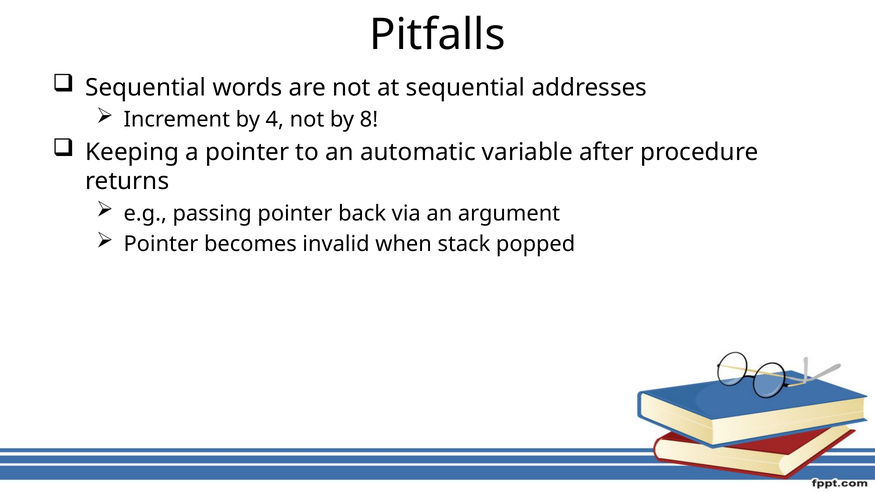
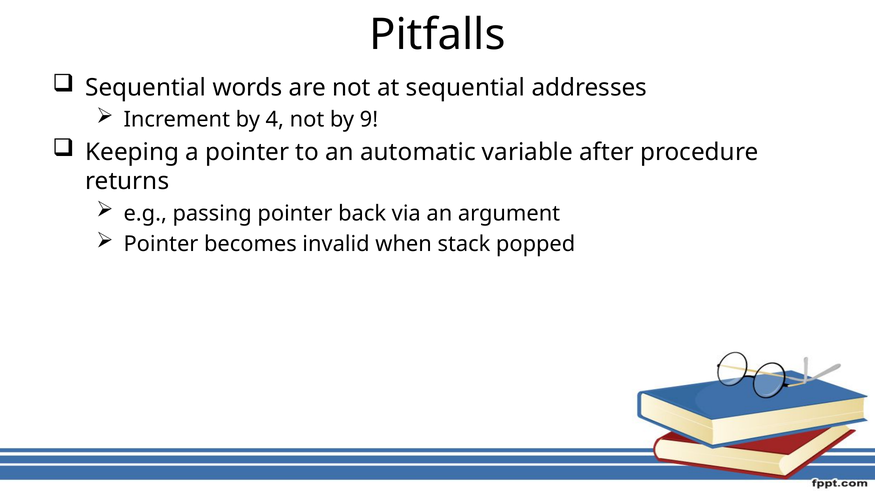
8: 8 -> 9 (369, 120)
